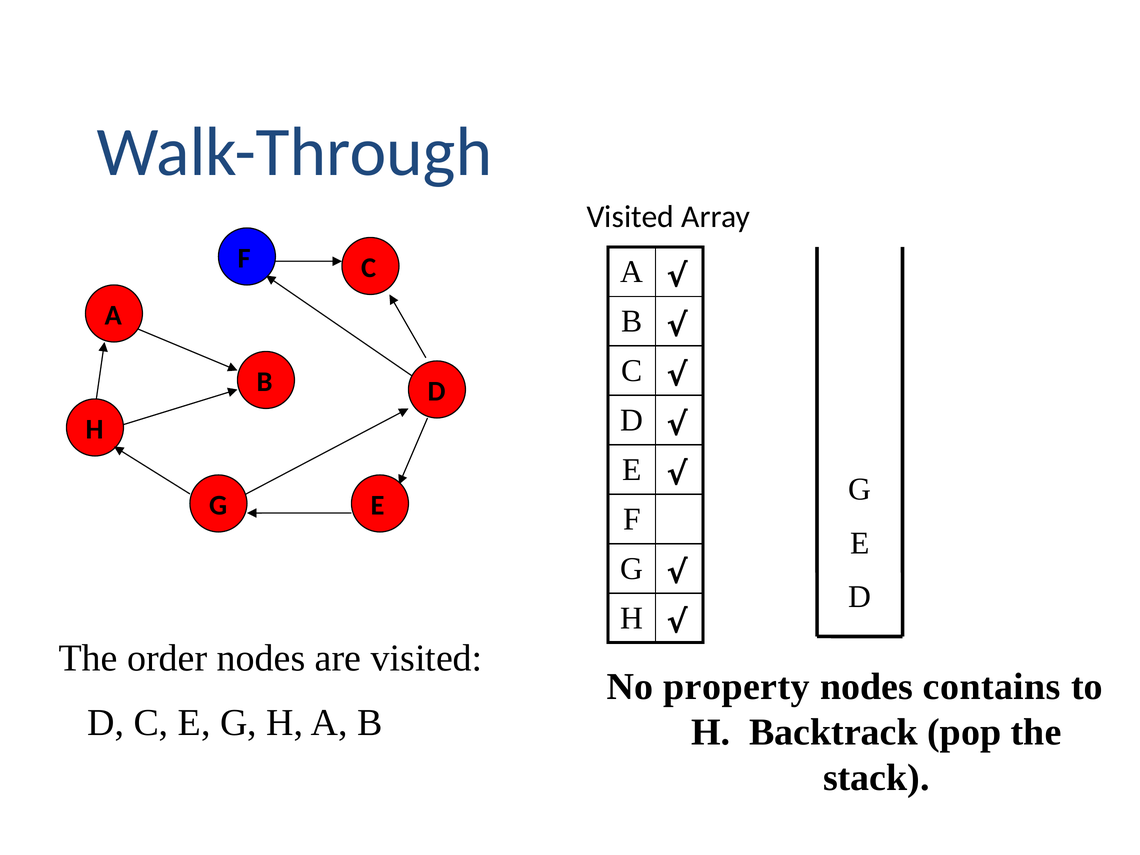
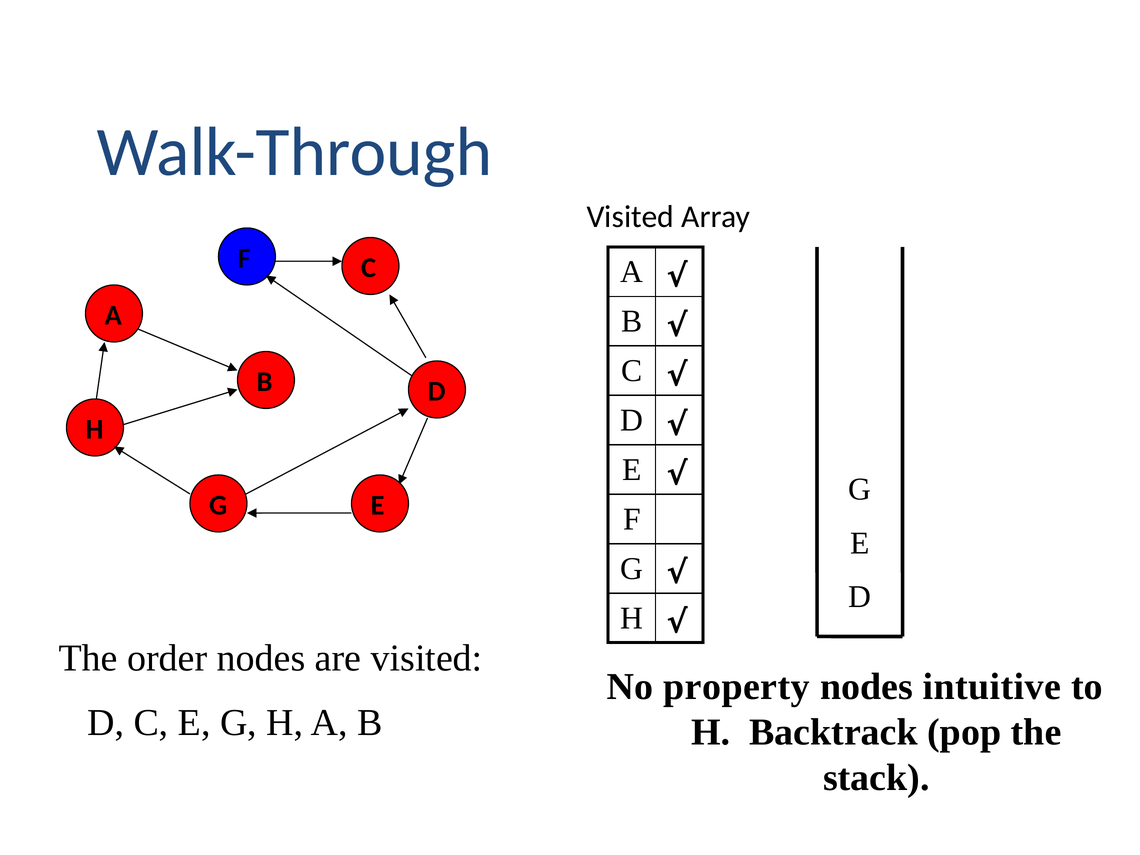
contains: contains -> intuitive (992, 687)
